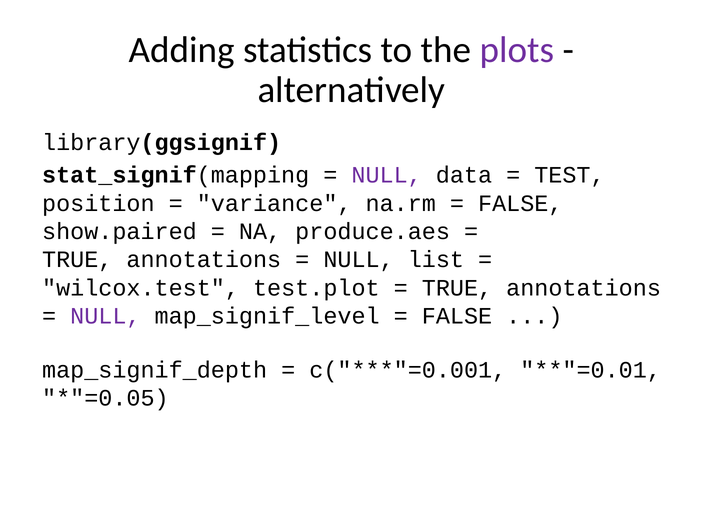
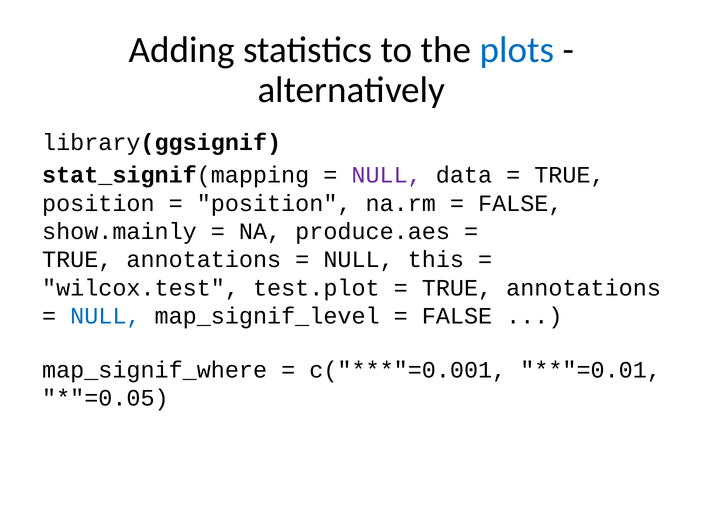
plots colour: purple -> blue (517, 50)
TEST: TEST -> TRUE (569, 175)
variance: variance -> position (274, 203)
show.paired: show.paired -> show.mainly (119, 231)
list: list -> this (436, 259)
NULL colour: purple -> blue (105, 316)
map_signif_depth: map_signif_depth -> map_signif_where (155, 369)
